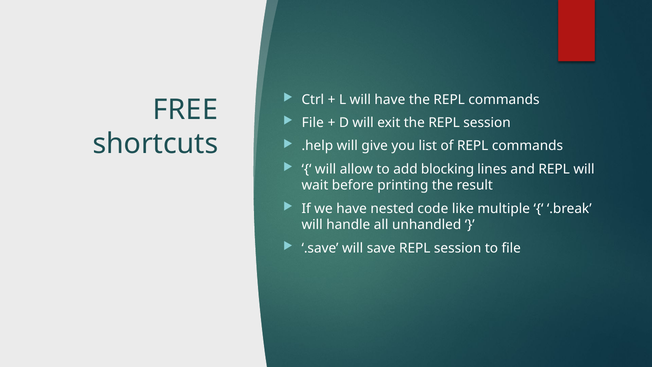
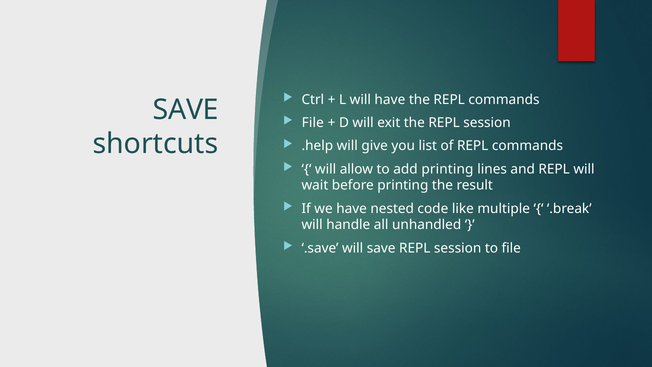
FREE: FREE -> SAVE (186, 110)
add blocking: blocking -> printing (447, 169)
